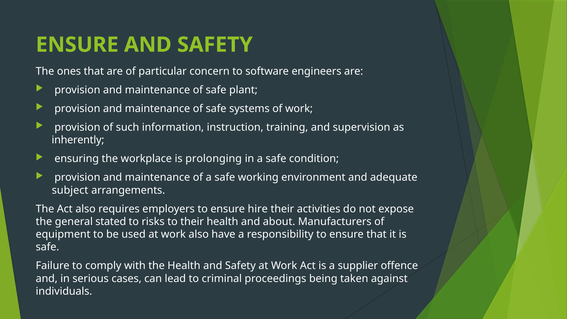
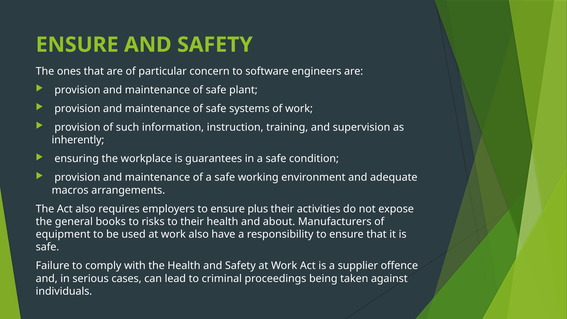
prolonging: prolonging -> guarantees (214, 159)
subject: subject -> macros (70, 190)
hire: hire -> plus (258, 209)
stated: stated -> books (111, 222)
